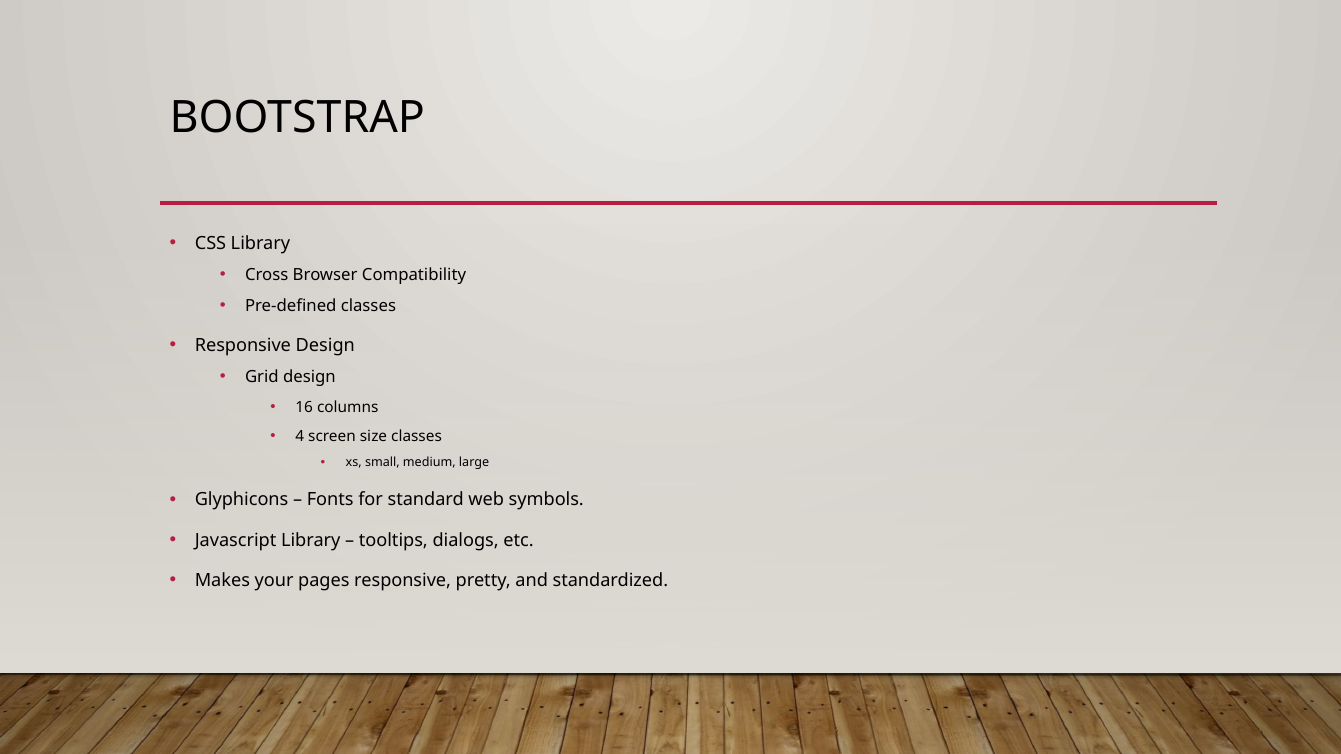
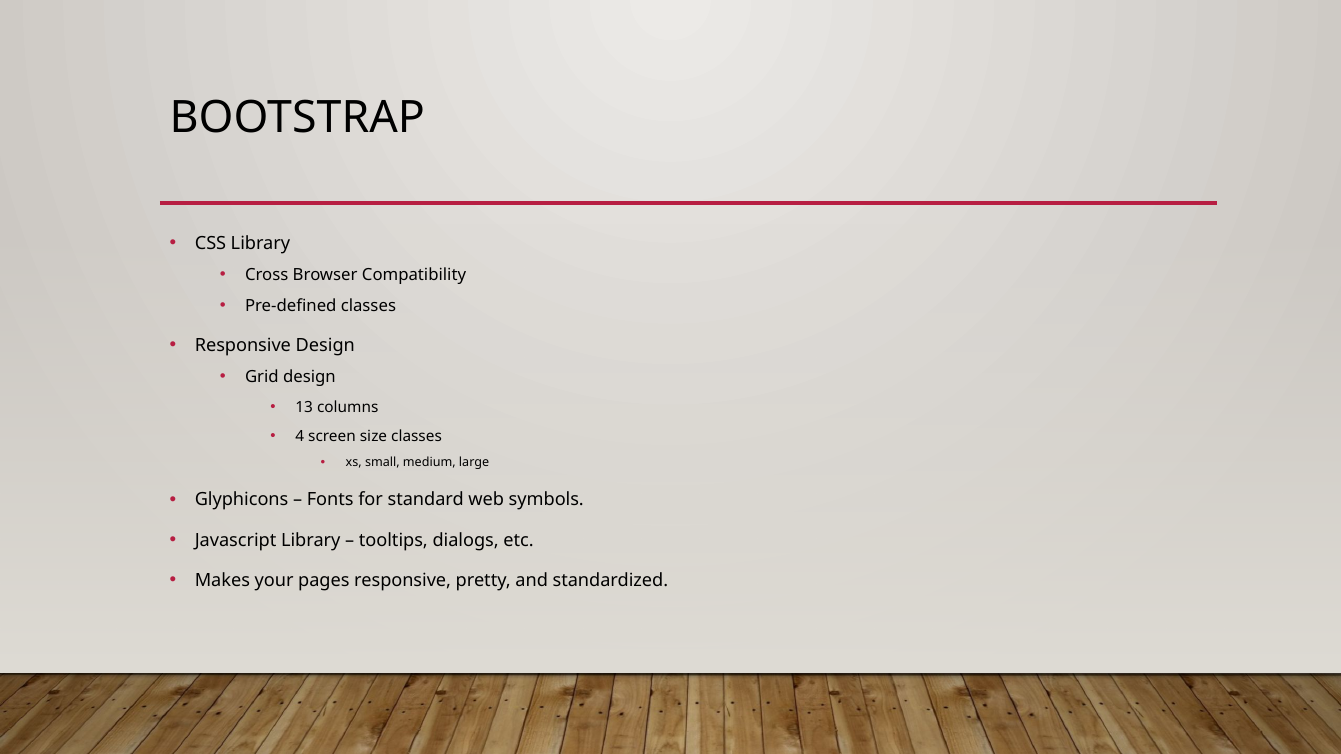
16: 16 -> 13 (304, 407)
